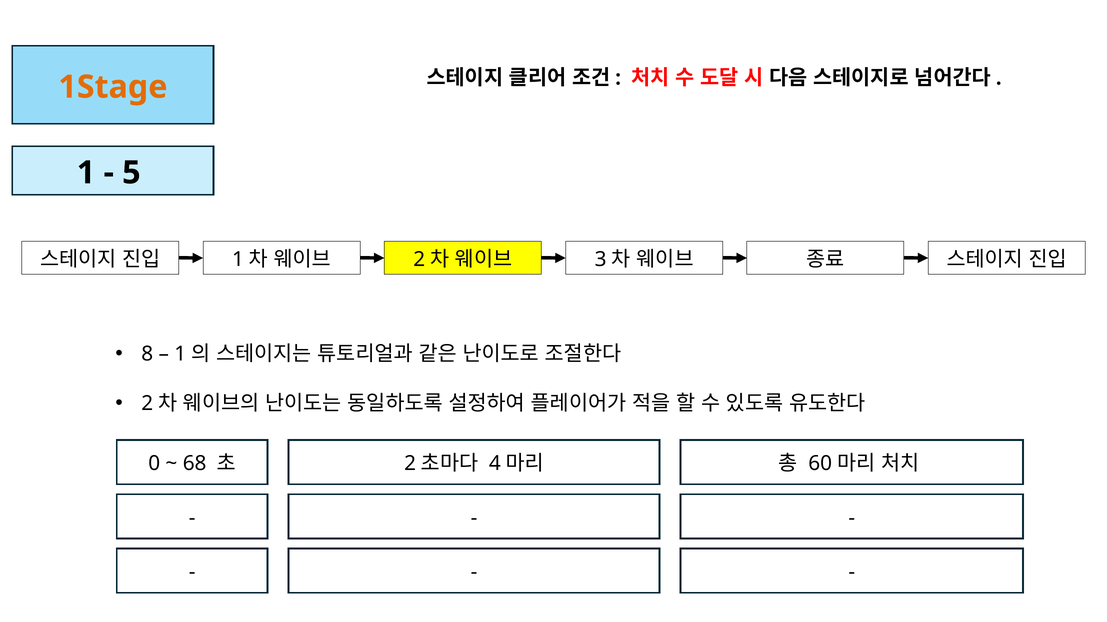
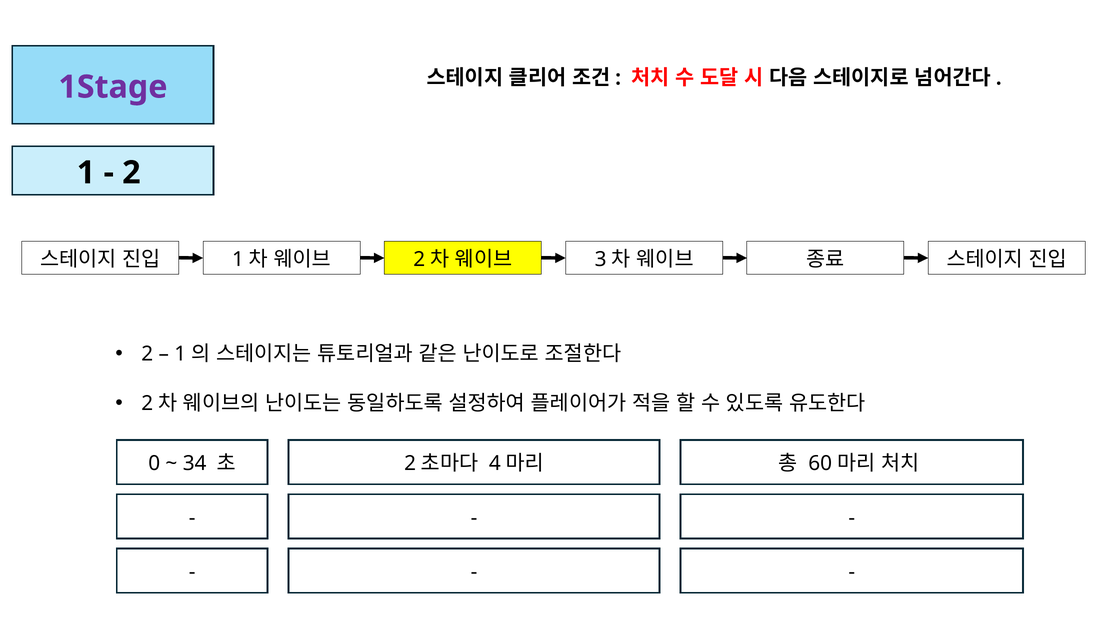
1Stage colour: orange -> purple (113, 87)
5: 5 -> 2 (131, 173)
8: 8 -> 2 (147, 354)
68: 68 -> 34 (195, 464)
